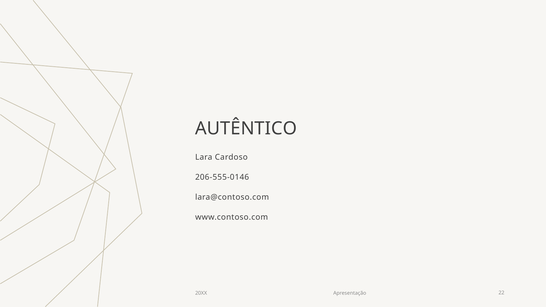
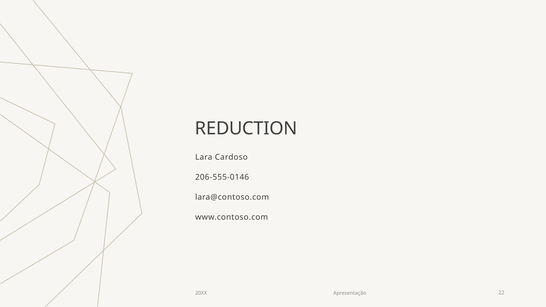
AUTÊNTICO: AUTÊNTICO -> REDUCTION (246, 129)
